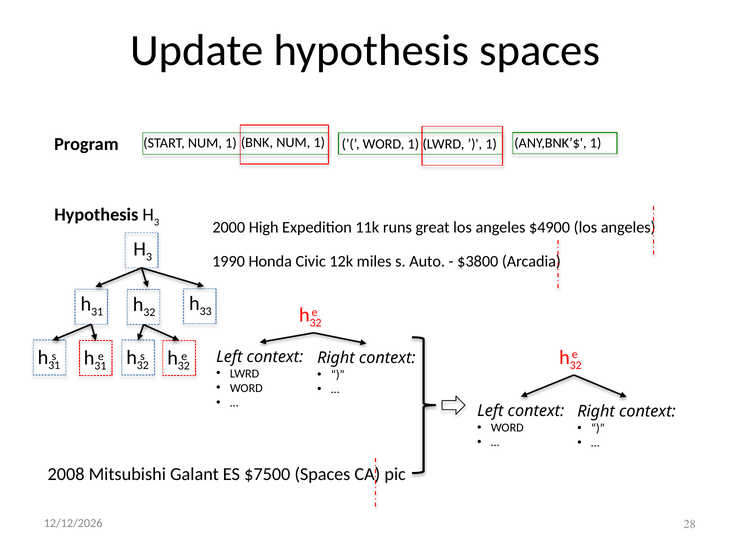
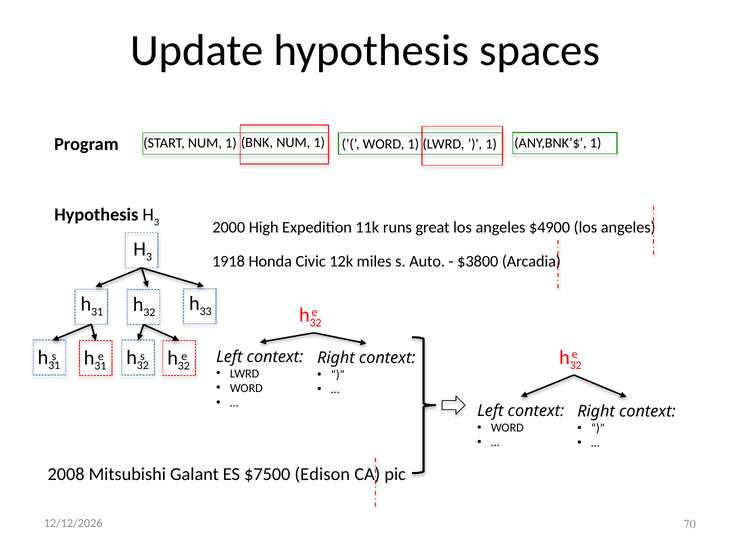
1990: 1990 -> 1918 (229, 262)
$7500 Spaces: Spaces -> Edison (322, 474)
28: 28 -> 70 (690, 525)
